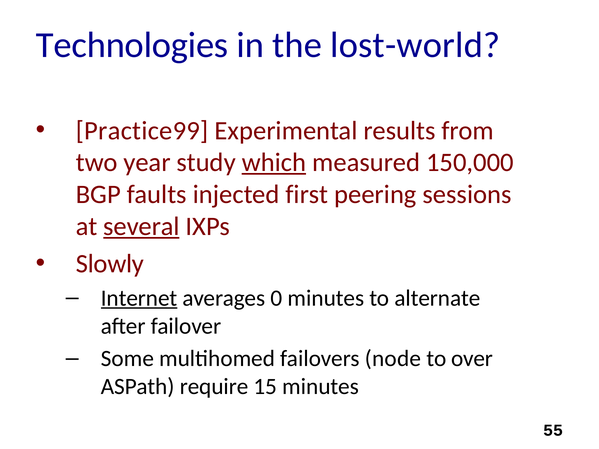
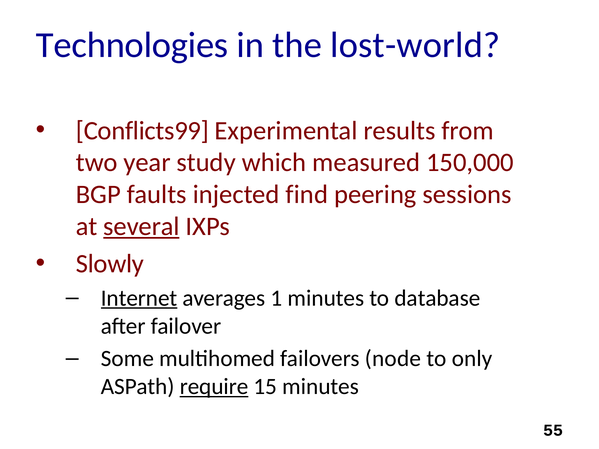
Practice99: Practice99 -> Conflicts99 (142, 131)
which underline: present -> none (274, 163)
first: first -> find (307, 195)
0: 0 -> 1 (276, 298)
alternate: alternate -> database (437, 298)
over: over -> only (472, 359)
require underline: none -> present (214, 387)
